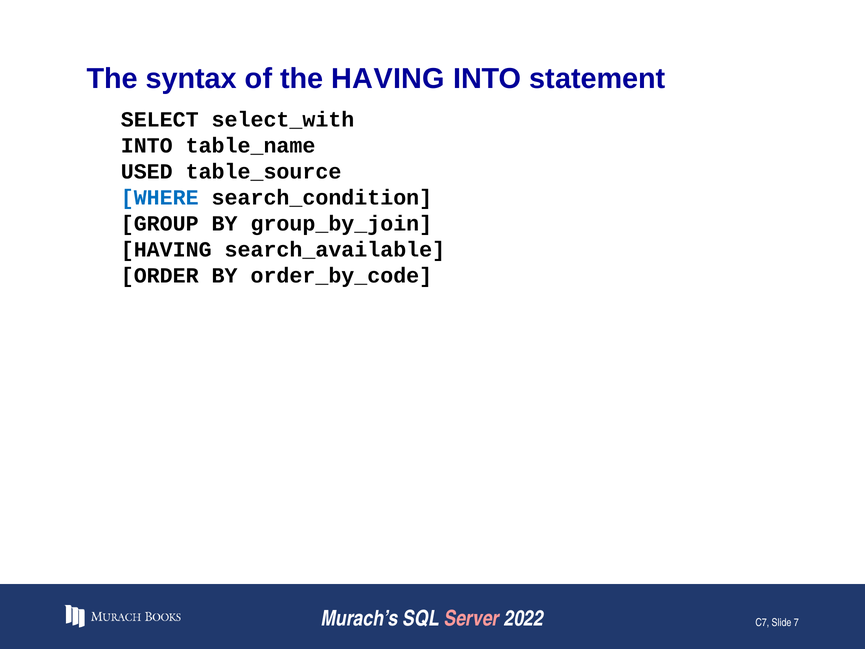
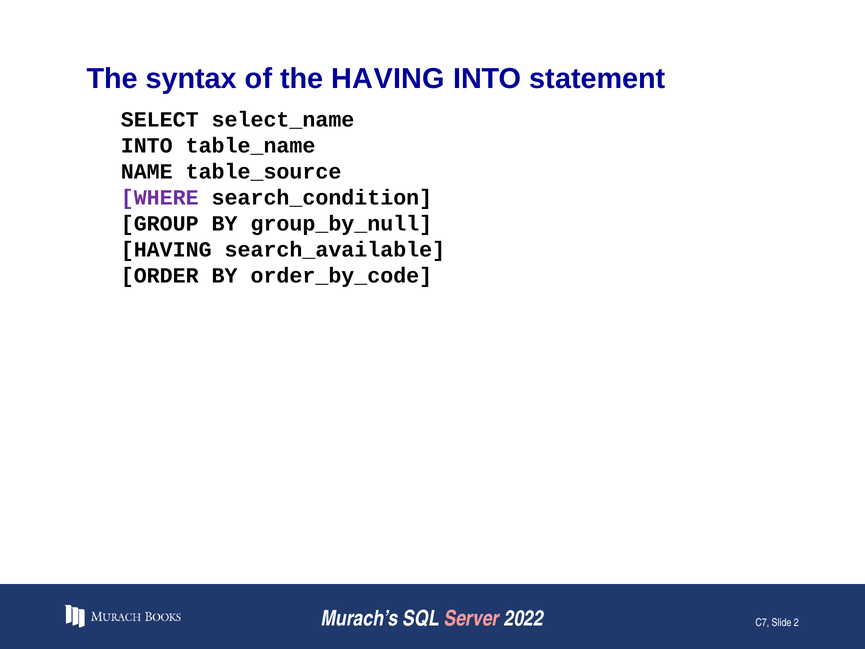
select_with: select_with -> select_name (283, 120)
USED: USED -> NAME (147, 172)
WHERE colour: blue -> purple (160, 198)
group_by_join: group_by_join -> group_by_null (341, 224)
7: 7 -> 2 (796, 622)
